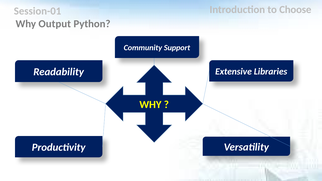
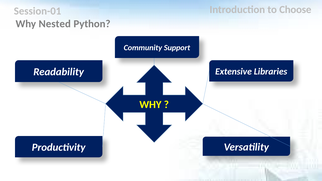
Output: Output -> Nested (55, 24)
